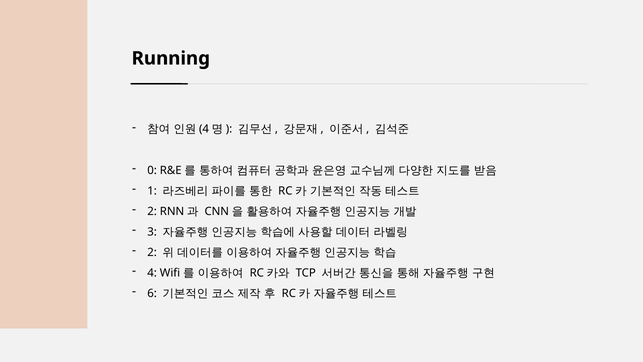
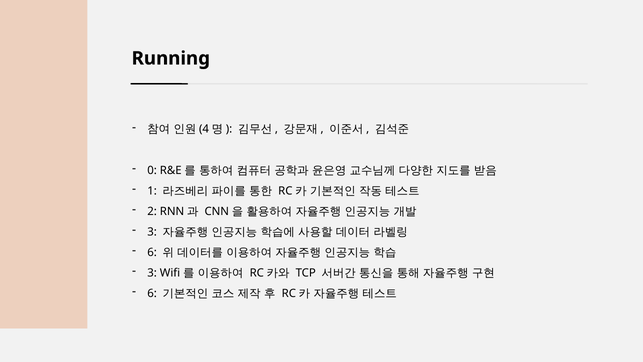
2: 2 -> 6 (152, 252)
4: 4 -> 3 (152, 273)
